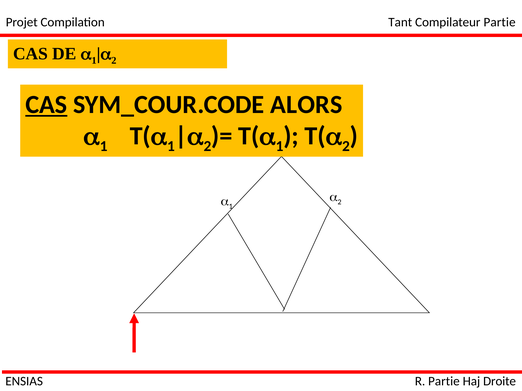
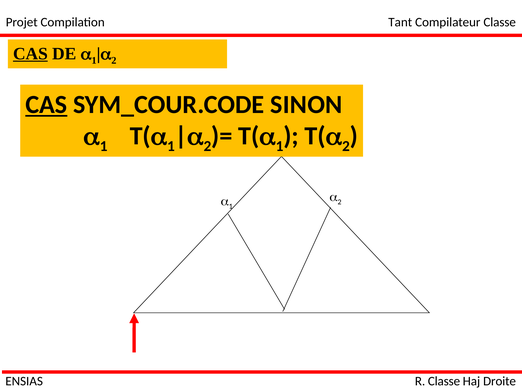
Compilateur Partie: Partie -> Classe (500, 22)
CAS underline: none -> present (30, 54)
ALORS: ALORS -> SINON (306, 105)
R Partie: Partie -> Classe (444, 382)
